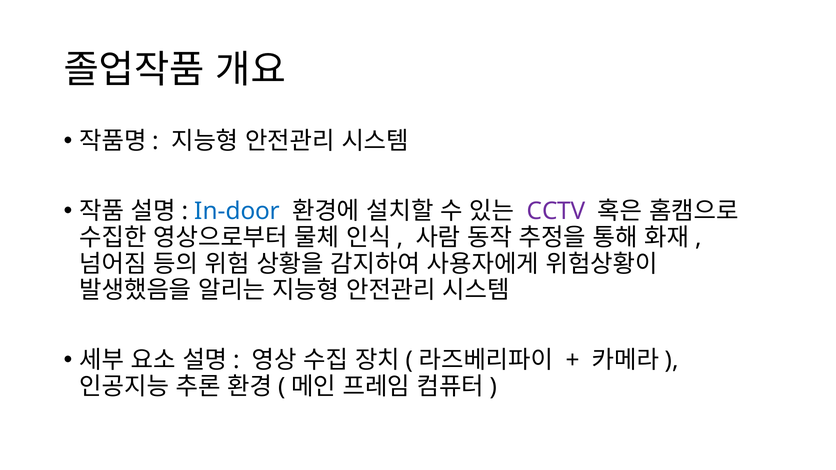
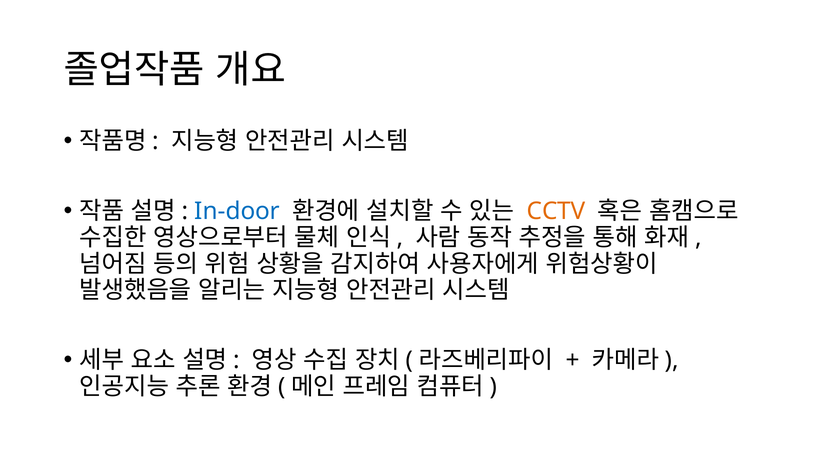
CCTV colour: purple -> orange (556, 211)
